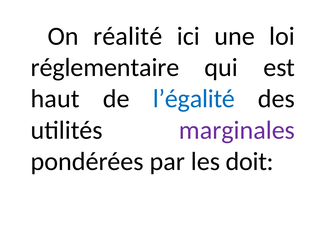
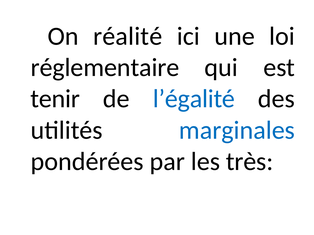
haut: haut -> tenir (55, 99)
marginales colour: purple -> blue (237, 130)
doit: doit -> très (250, 162)
